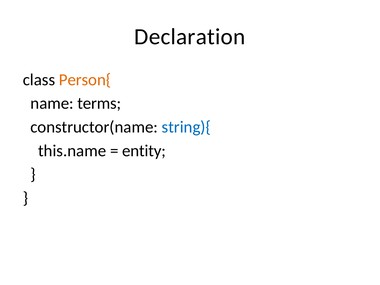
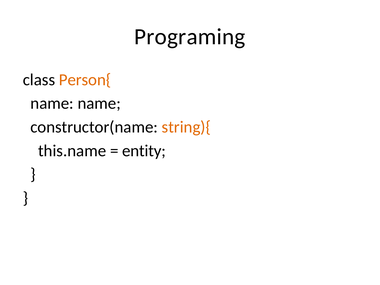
Declaration: Declaration -> Programing (190, 37)
name terms: terms -> name (99, 103)
string){ colour: blue -> orange (186, 127)
